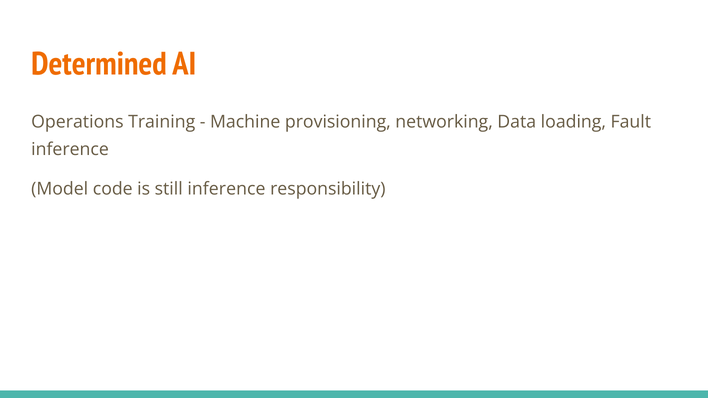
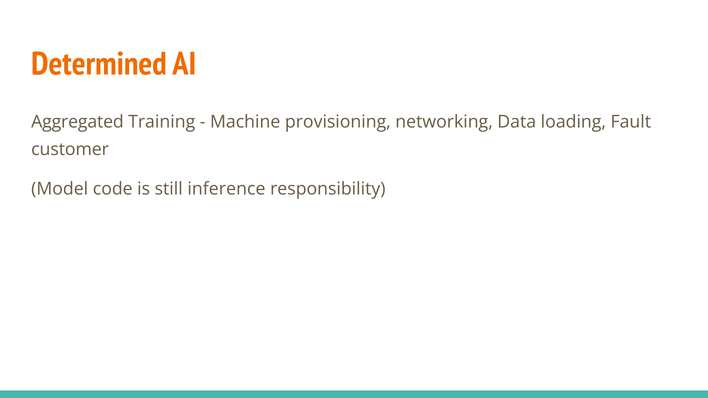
Operations: Operations -> Aggregated (77, 122)
inference: inference -> customer (70, 149)
